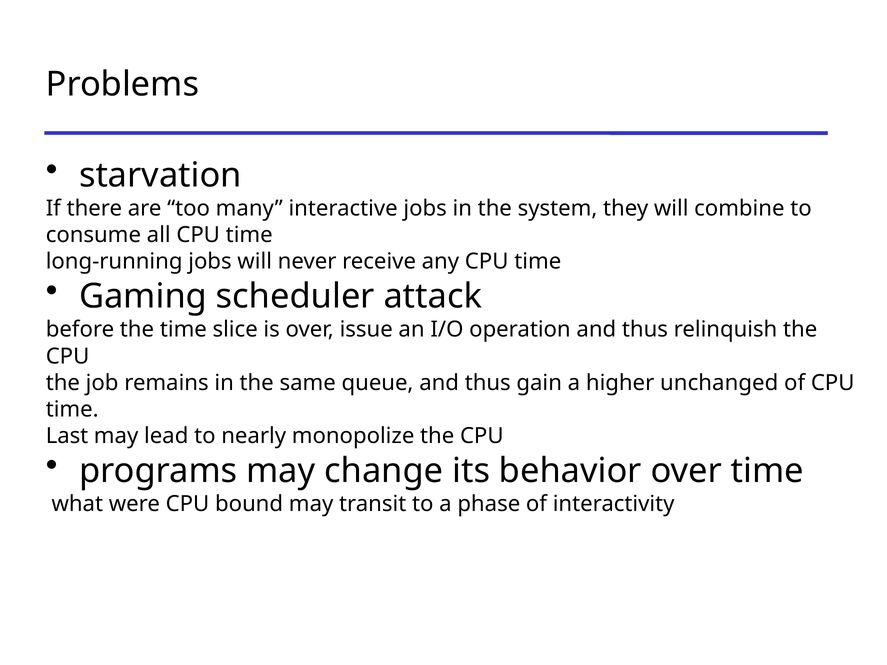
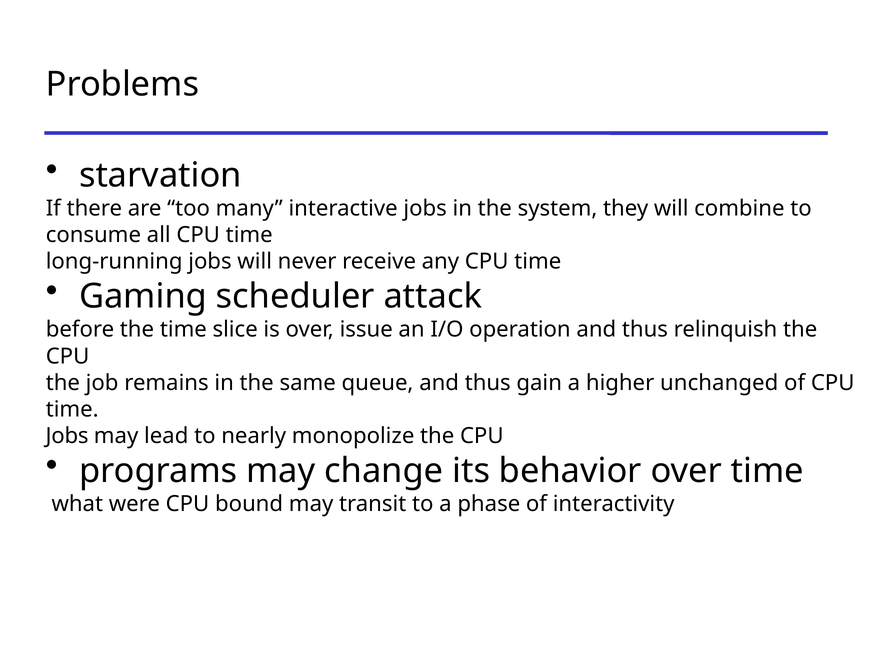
Last: Last -> Jobs (67, 436)
